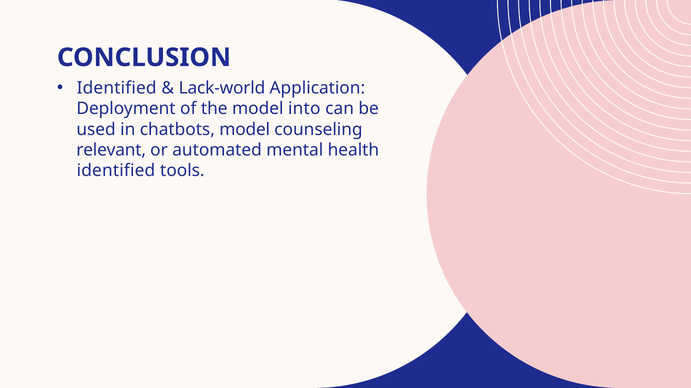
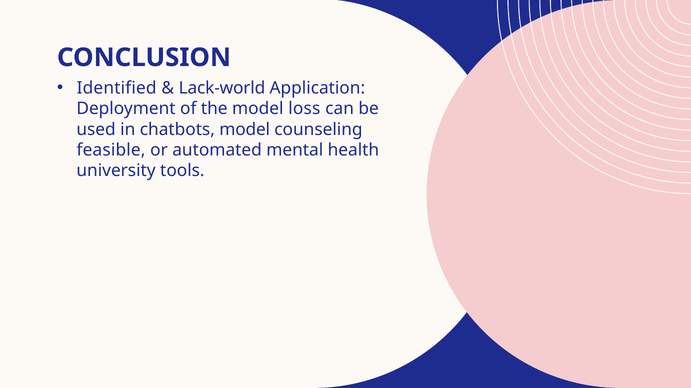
into: into -> loss (304, 109)
relevant: relevant -> feasible (111, 150)
identified: identified -> university (116, 171)
